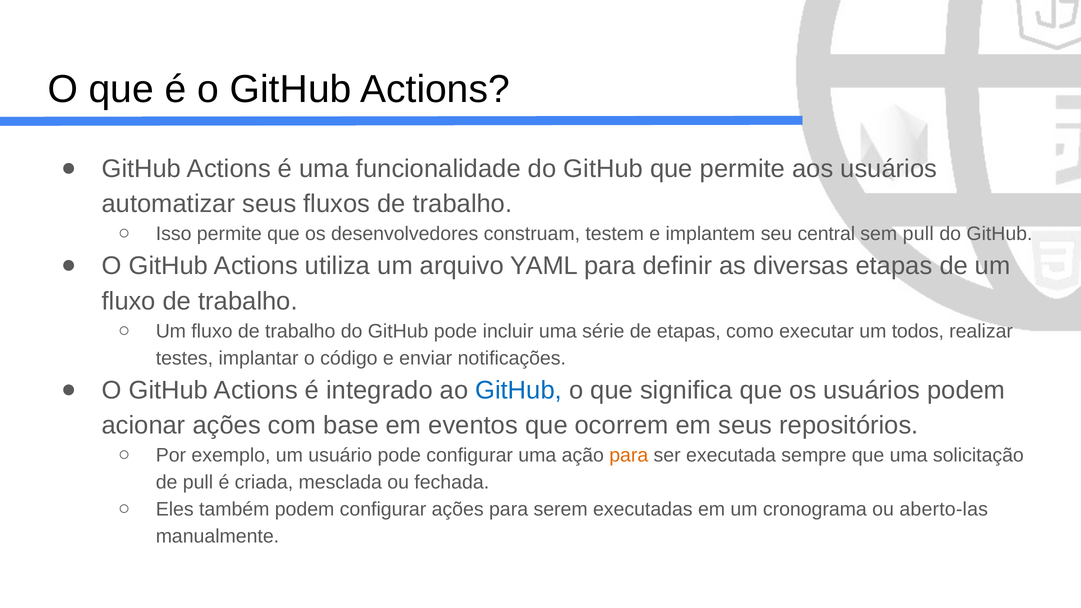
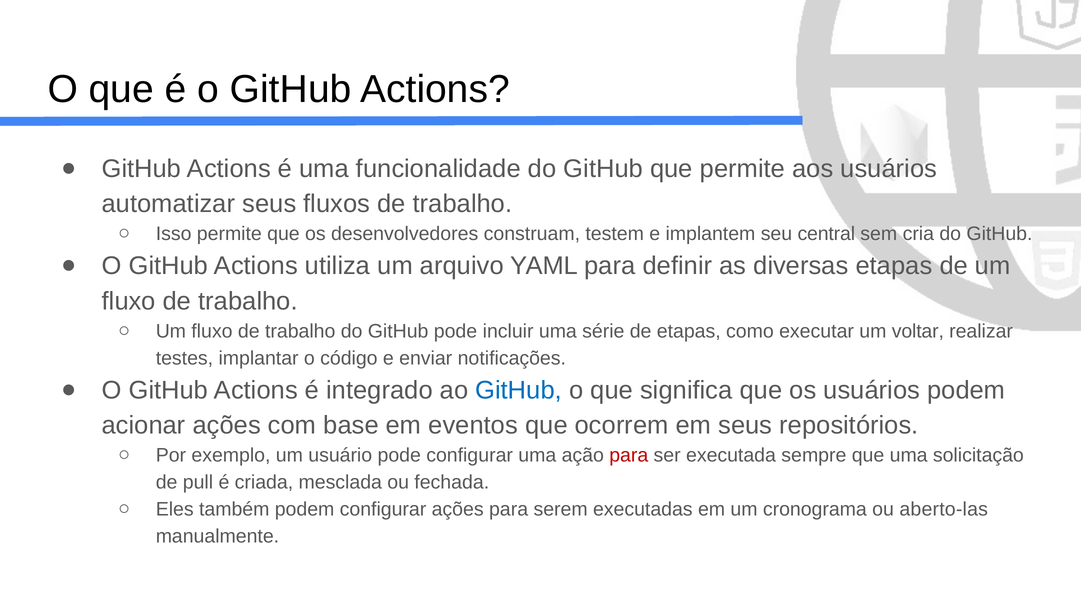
sem pull: pull -> cria (918, 234)
todos: todos -> voltar (918, 331)
para colour: orange -> red (629, 456)
